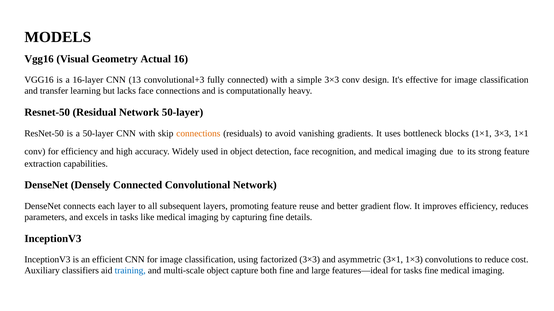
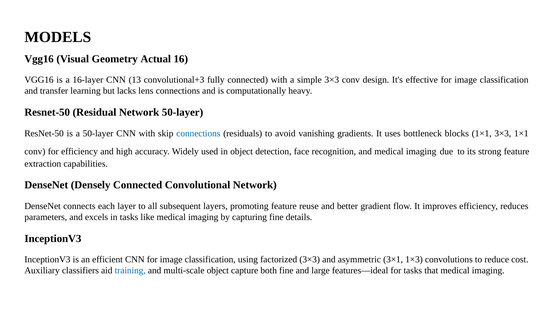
lacks face: face -> lens (146, 91)
connections colour: orange -> blue (198, 134)
tasks fine: fine -> that (431, 271)
